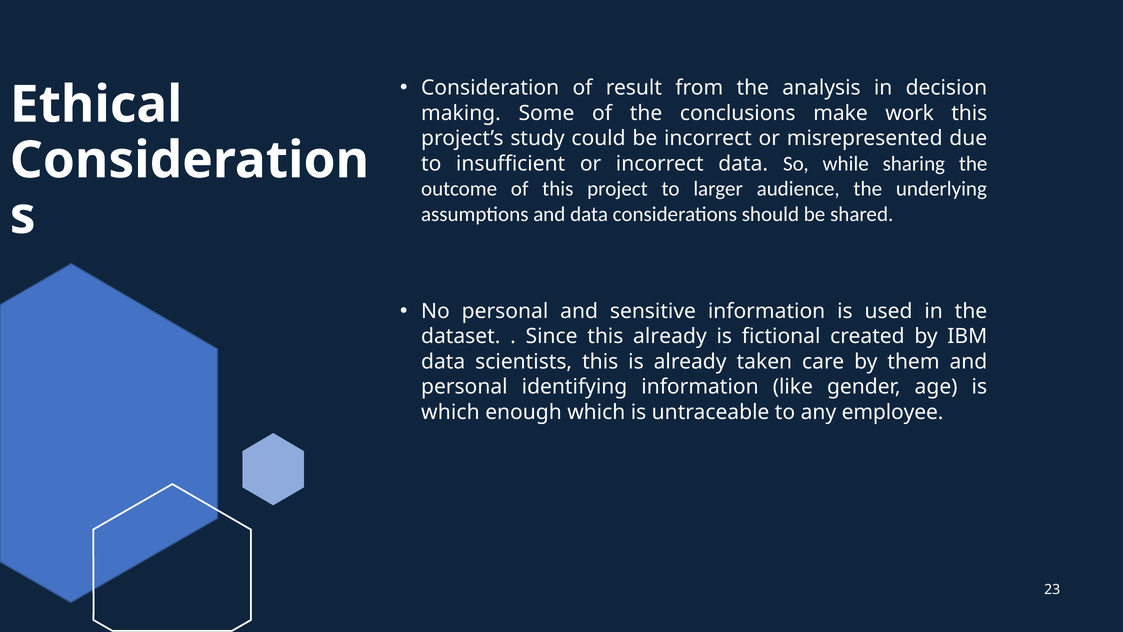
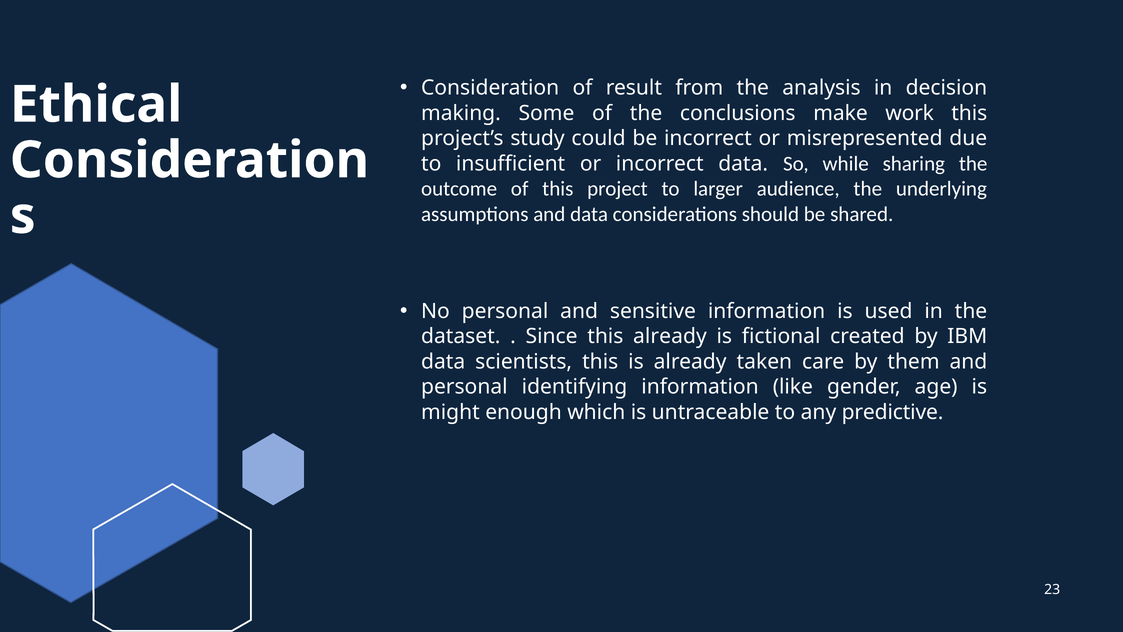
which: which -> might (450, 412)
employee: employee -> predictive (893, 412)
